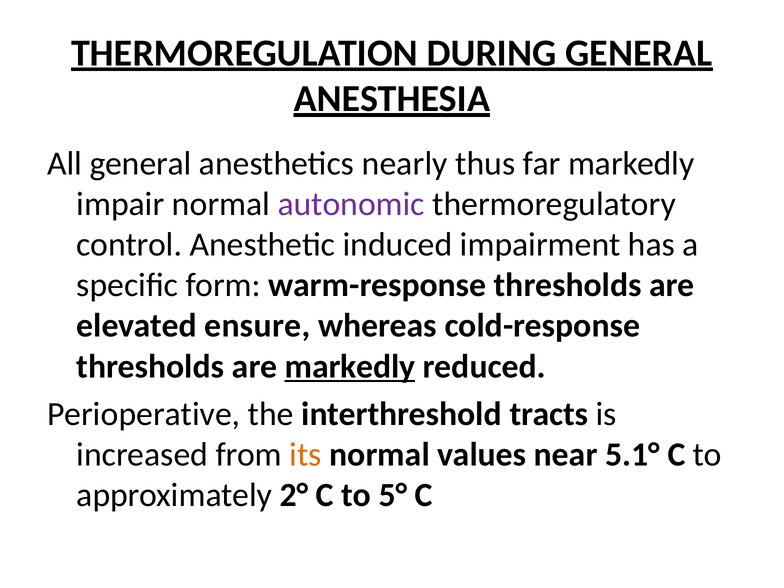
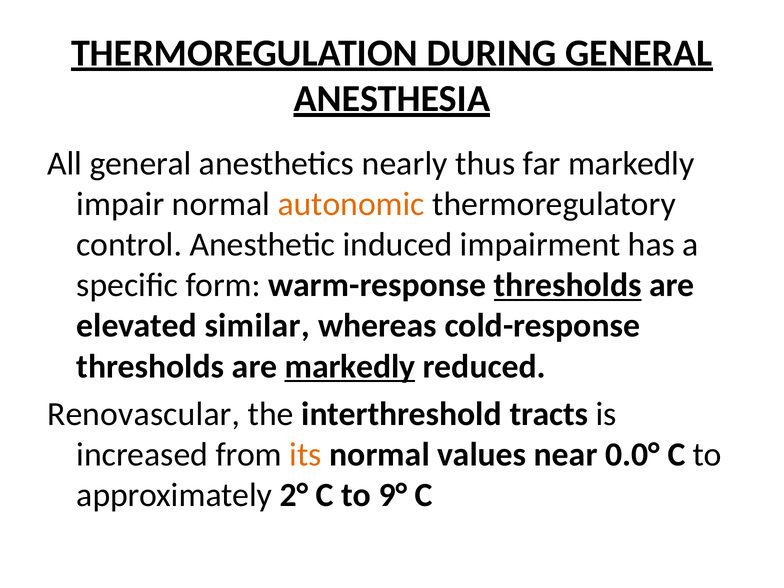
autonomic colour: purple -> orange (351, 204)
thresholds underline: none -> present (568, 285)
ensure: ensure -> similar (257, 326)
Perioperative: Perioperative -> Renovascular (144, 414)
5.1°: 5.1° -> 0.0° (633, 454)
5°: 5° -> 9° (393, 495)
